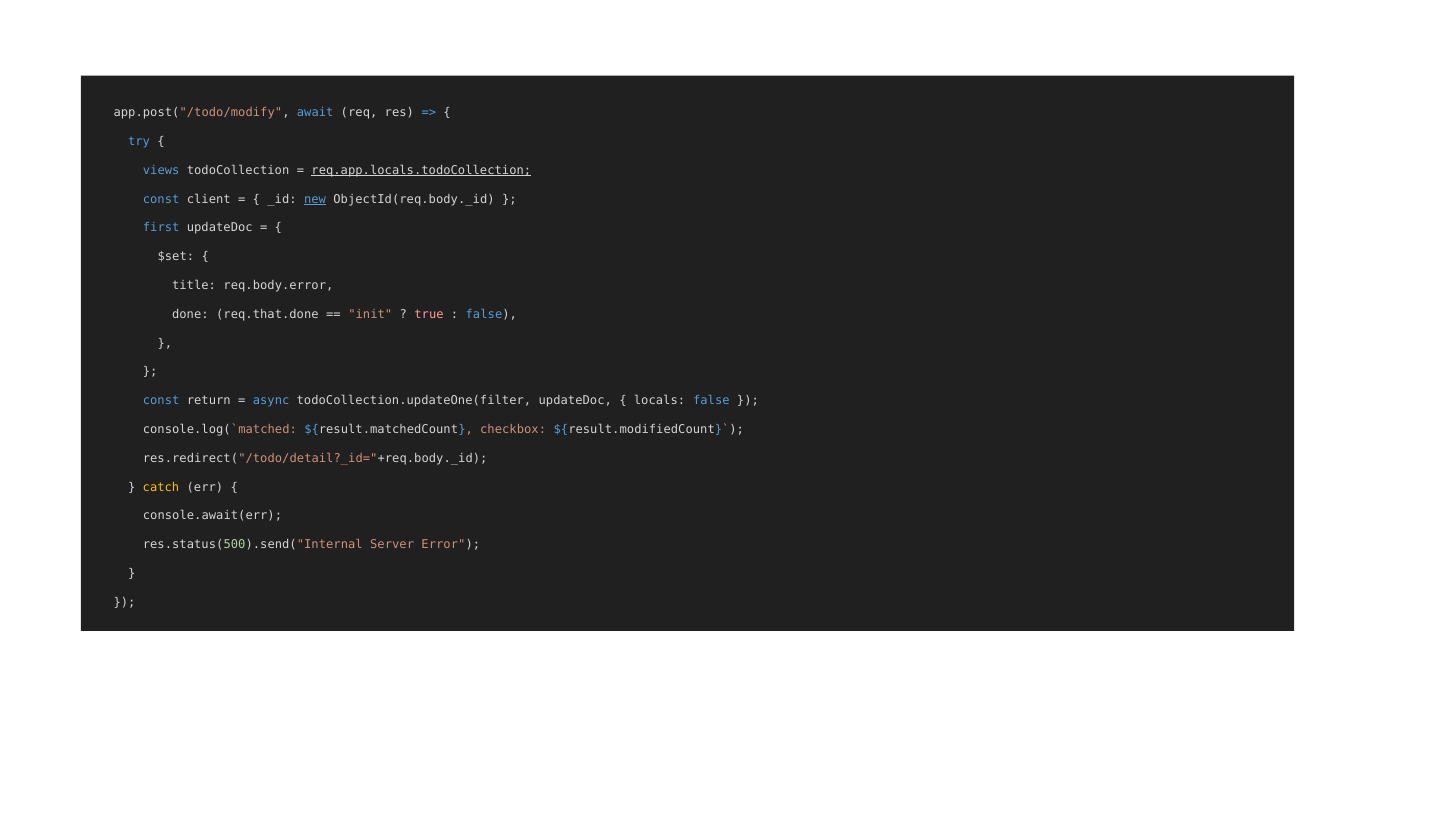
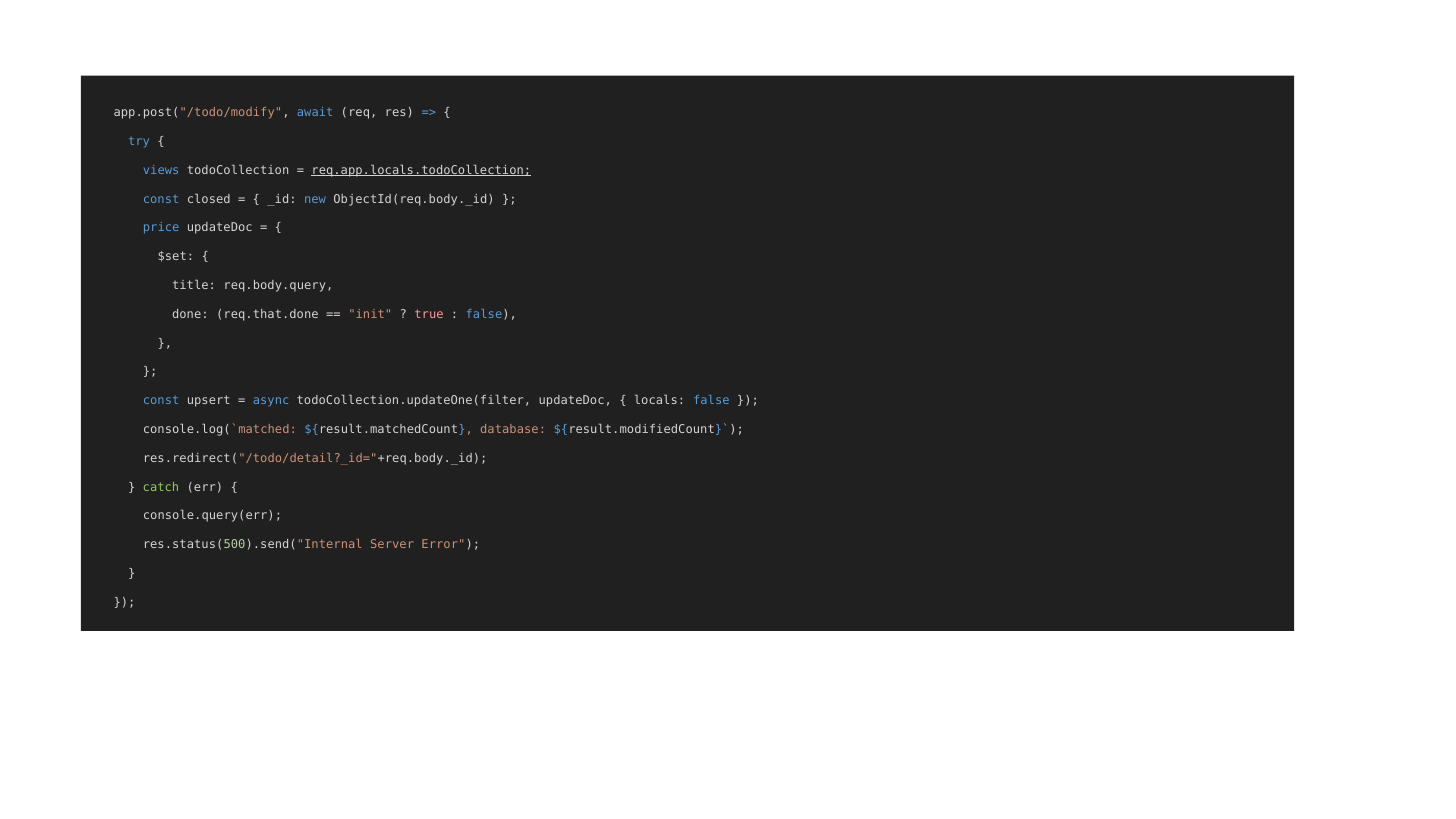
client: client -> closed (209, 199)
new underline: present -> none (315, 199)
first: first -> price (161, 228)
req.body.error: req.body.error -> req.body.query (278, 286)
return: return -> upsert (209, 401)
checkbox: checkbox -> database (513, 430)
catch colour: yellow -> light green (161, 487)
console.await(err: console.await(err -> console.query(err (213, 516)
